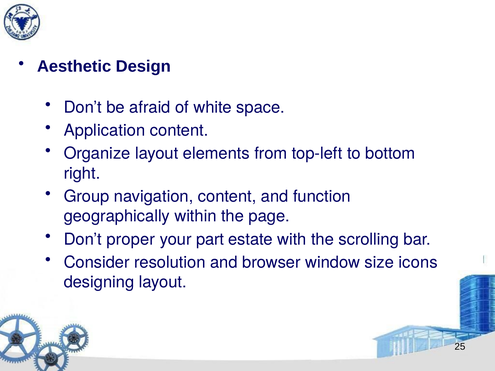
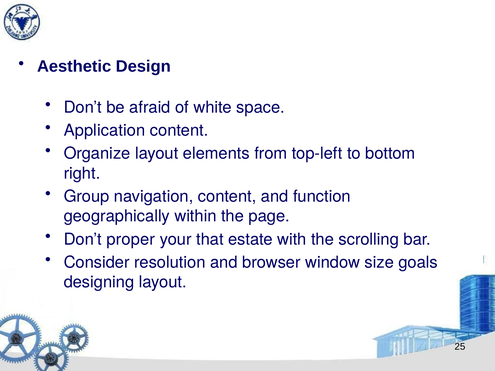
part: part -> that (210, 239)
icons: icons -> goals (418, 262)
